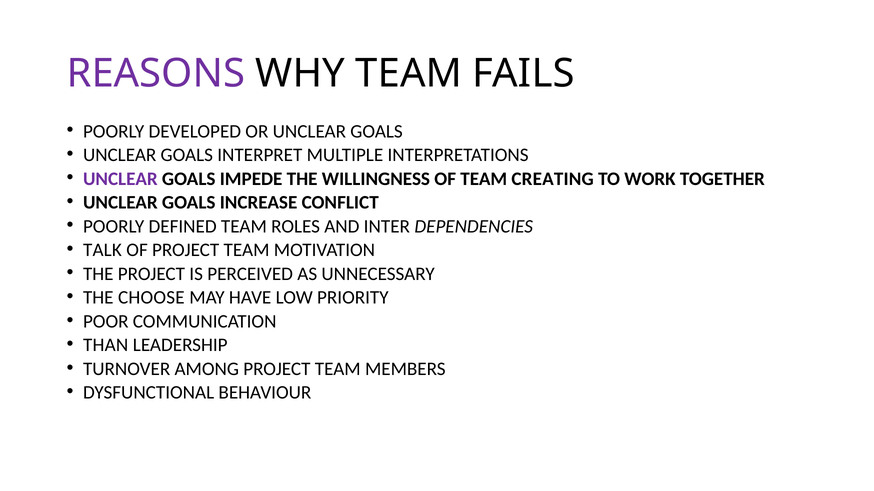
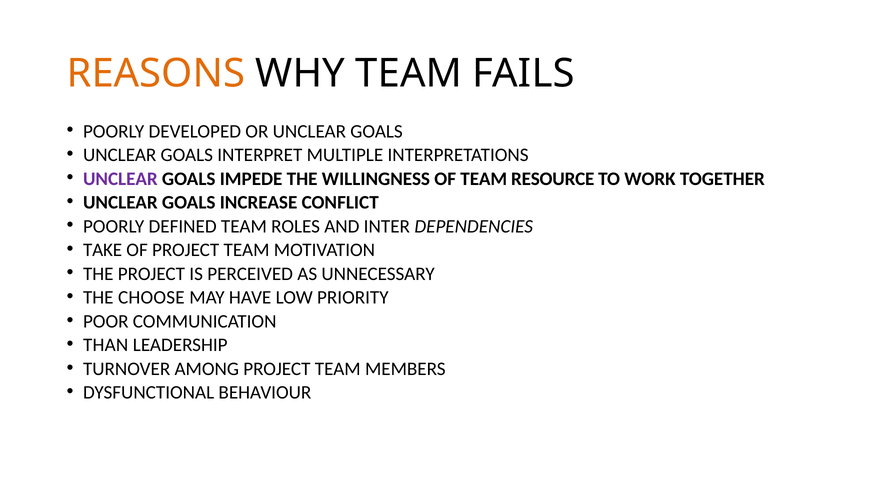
REASONS colour: purple -> orange (156, 73)
CREATING: CREATING -> RESOURCE (553, 179)
TALK: TALK -> TAKE (103, 250)
